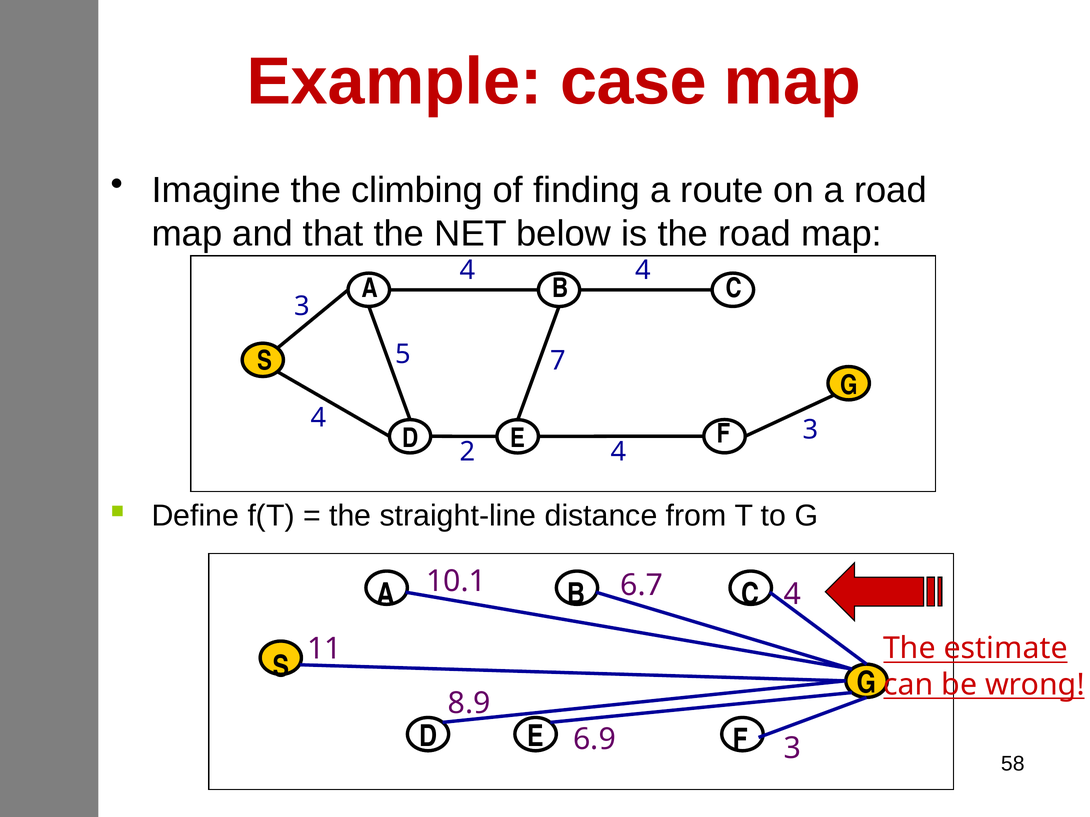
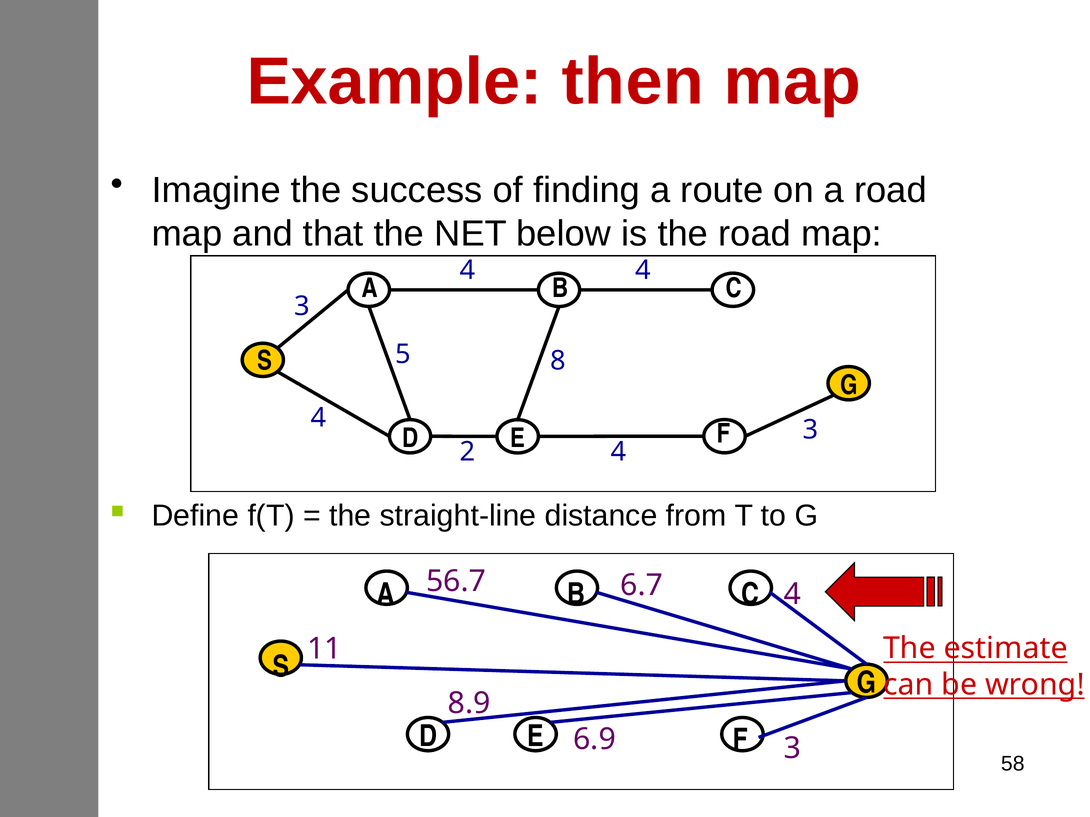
case: case -> then (633, 82)
climbing: climbing -> success (417, 190)
7: 7 -> 8 (558, 361)
10.1: 10.1 -> 56.7 (456, 582)
